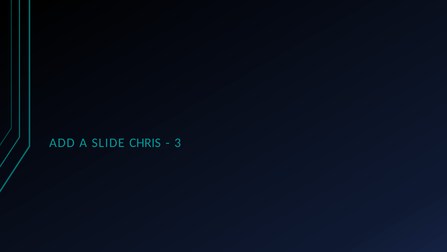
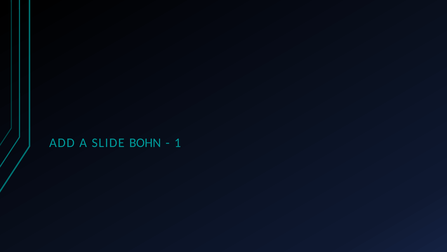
CHRIS: CHRIS -> BOHN (145, 142)
3: 3 -> 1 (178, 142)
